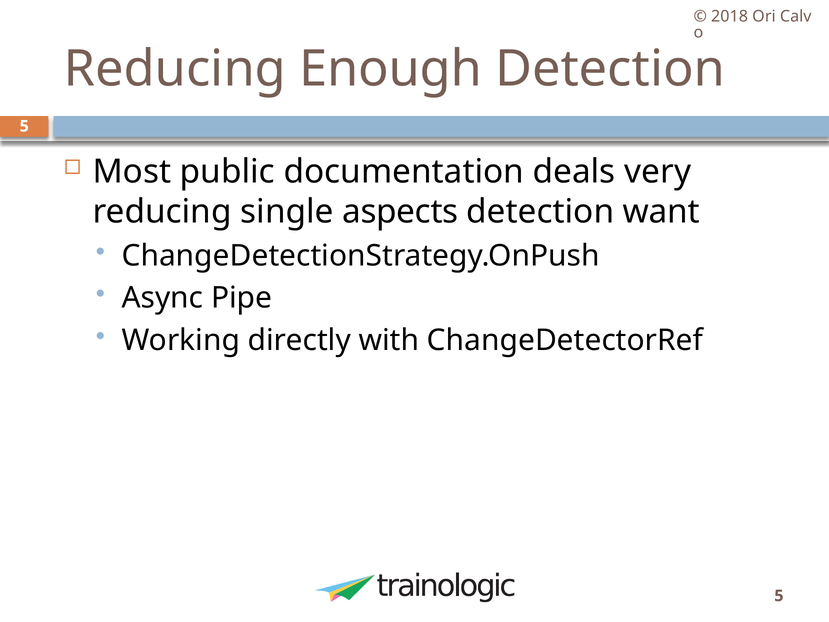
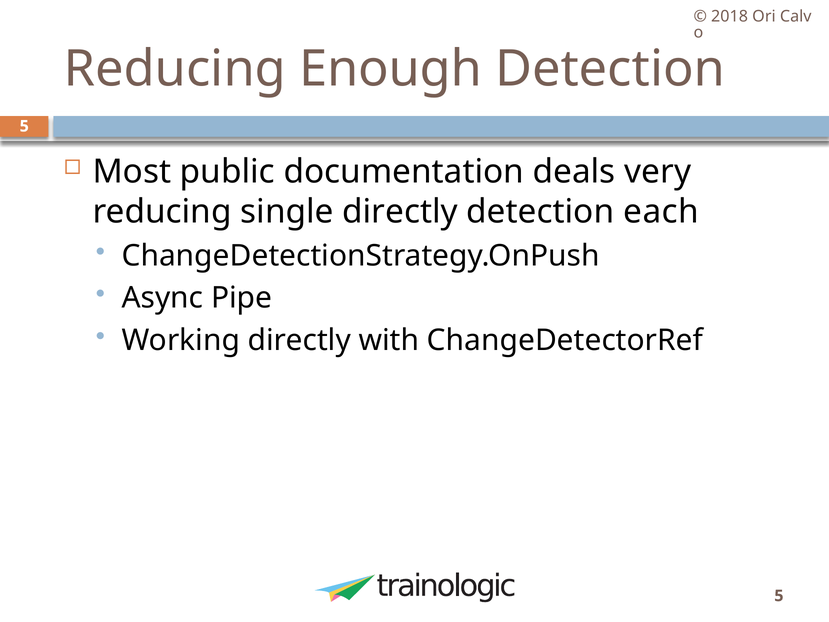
single aspects: aspects -> directly (400, 212)
want: want -> each (661, 212)
